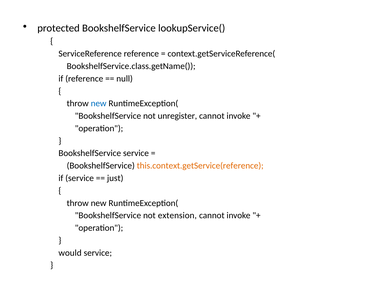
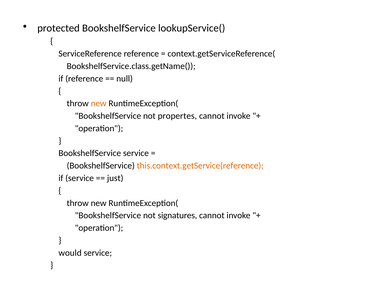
new colour: blue -> orange (99, 104)
unregister: unregister -> propertes (177, 116)
extension: extension -> signatures (177, 216)
